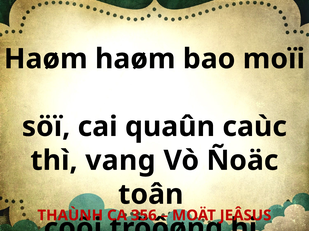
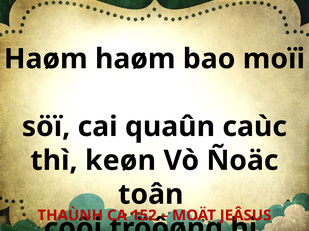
vang: vang -> keøn (120, 161)
356: 356 -> 152 (144, 216)
